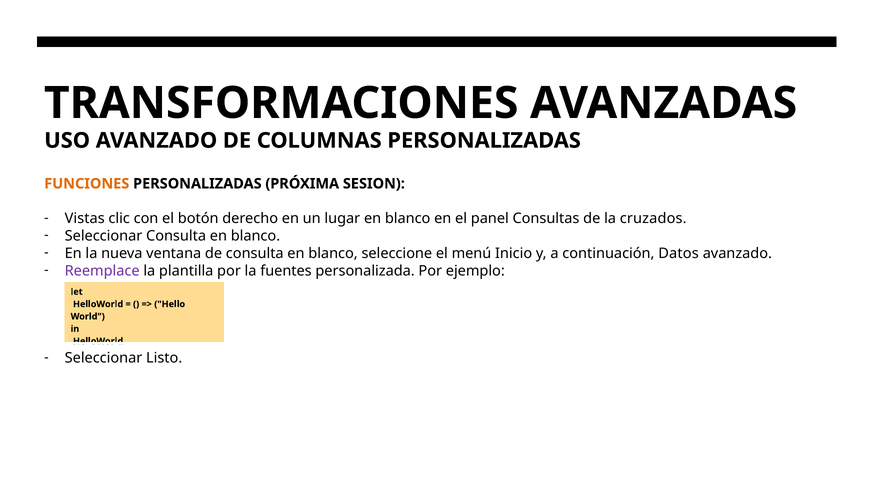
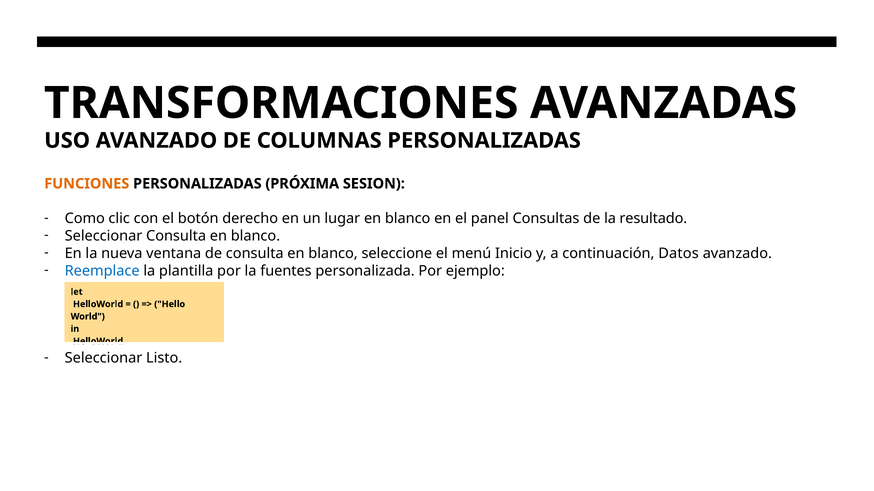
Vistas: Vistas -> Como (85, 219)
cruzados: cruzados -> resultado (653, 219)
Reemplace colour: purple -> blue (102, 271)
